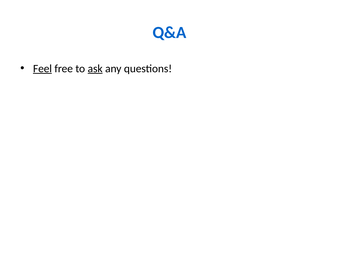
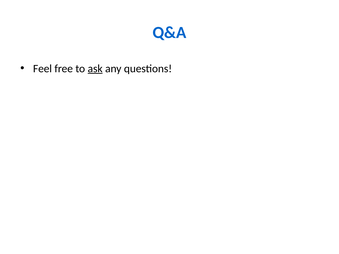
Feel underline: present -> none (42, 69)
